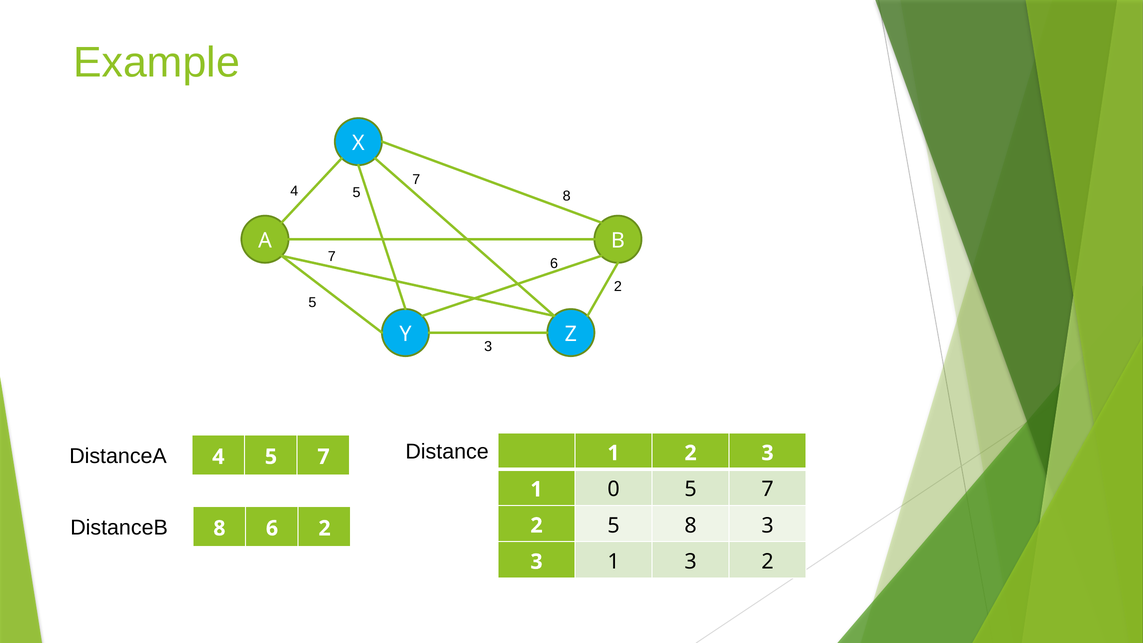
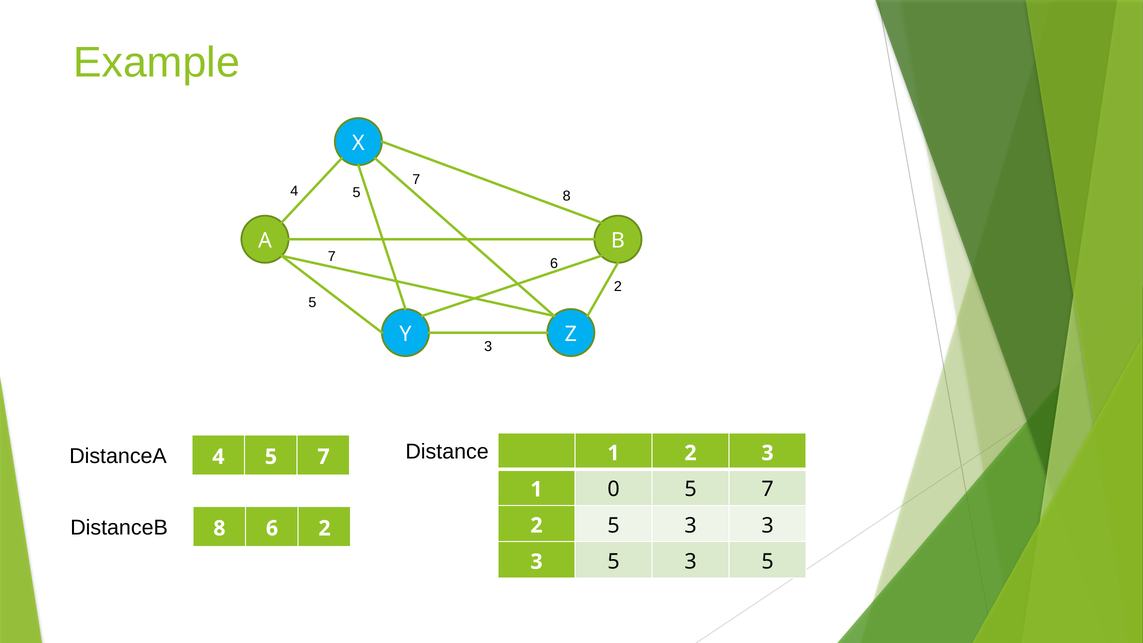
2 5 8: 8 -> 3 (691, 525)
1: 1 -> 5 (614, 562)
2: 2 -> 5 (768, 562)
